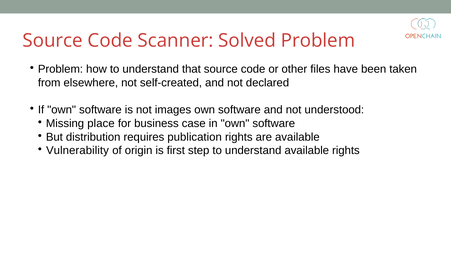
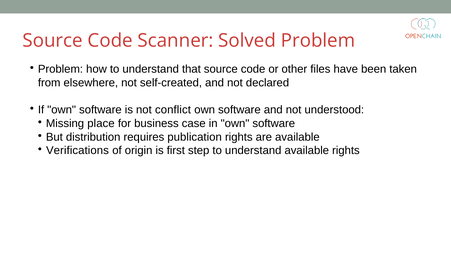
images: images -> conflict (173, 110)
Vulnerability: Vulnerability -> Verifications (77, 150)
